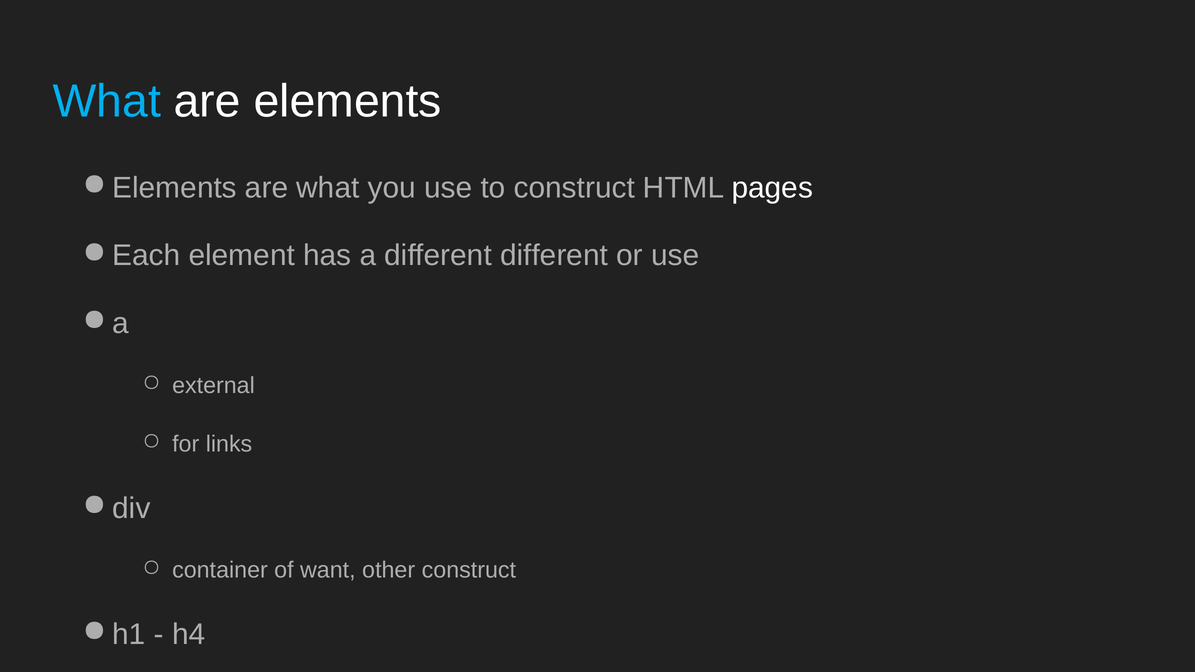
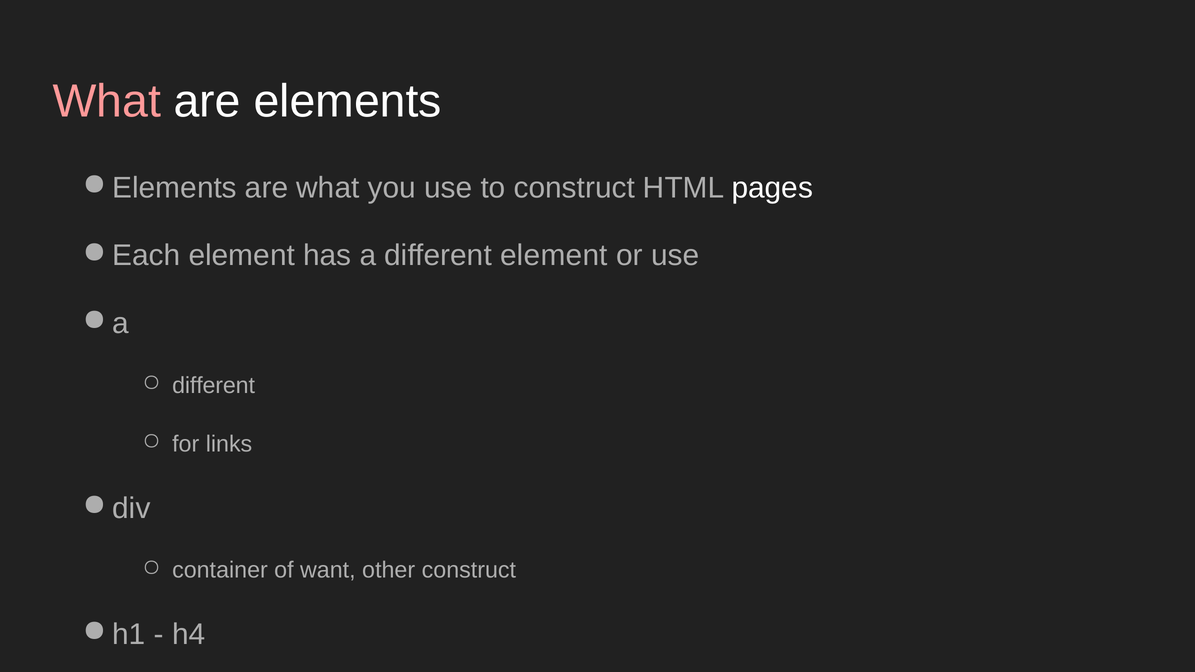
What colour: light blue -> pink (107, 101)
different different: different -> element (554, 256)
external: external -> different (214, 386)
